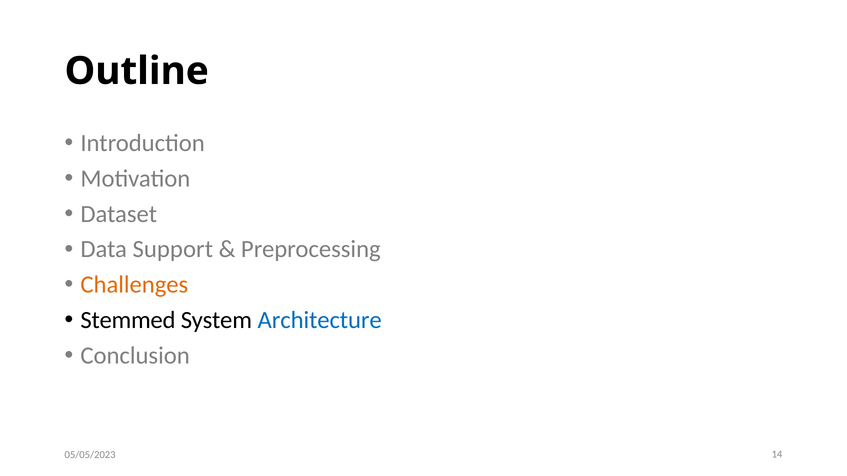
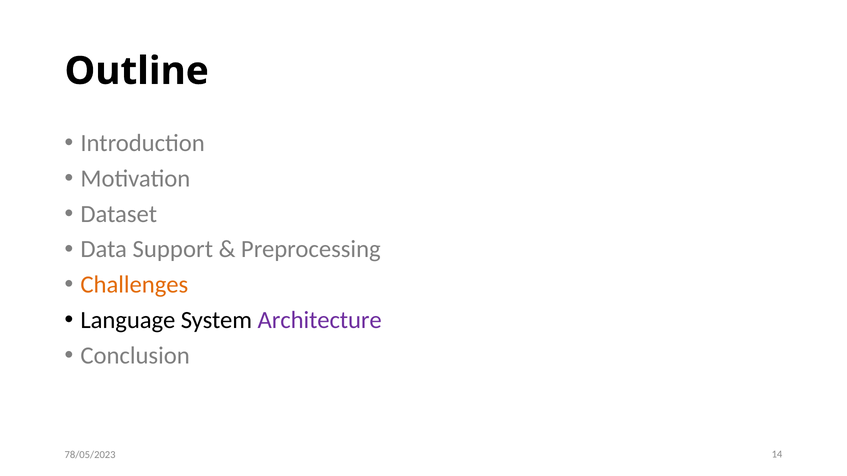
Stemmed: Stemmed -> Language (128, 320)
Architecture colour: blue -> purple (320, 320)
05/05/2023: 05/05/2023 -> 78/05/2023 (90, 455)
